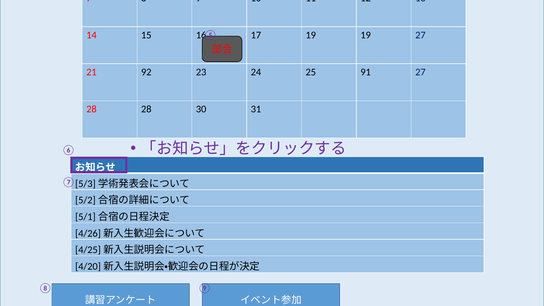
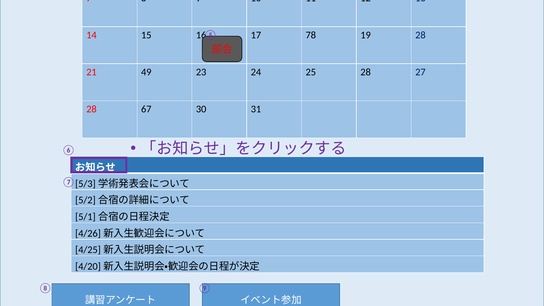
17 19: 19 -> 78 (311, 35)
19 27: 27 -> 28 (420, 35)
92: 92 -> 49 (146, 72)
25 91: 91 -> 28 (366, 72)
28 28: 28 -> 67 (146, 109)
